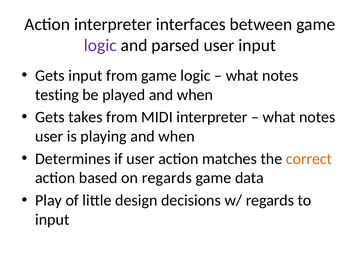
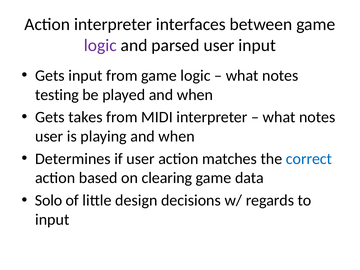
correct colour: orange -> blue (309, 159)
on regards: regards -> clearing (167, 178)
Play: Play -> Solo (49, 200)
